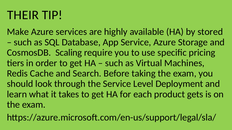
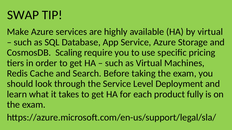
THEIR: THEIR -> SWAP (23, 15)
by stored: stored -> virtual (210, 32)
gets: gets -> fully (195, 95)
